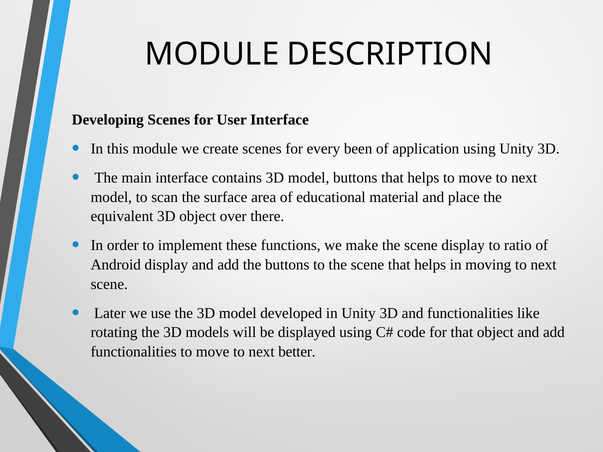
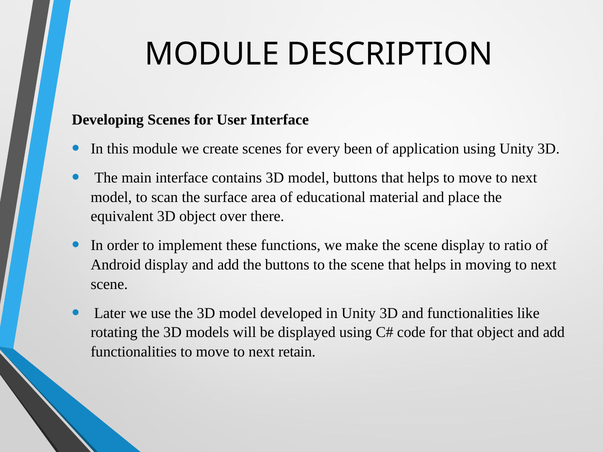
better: better -> retain (297, 352)
